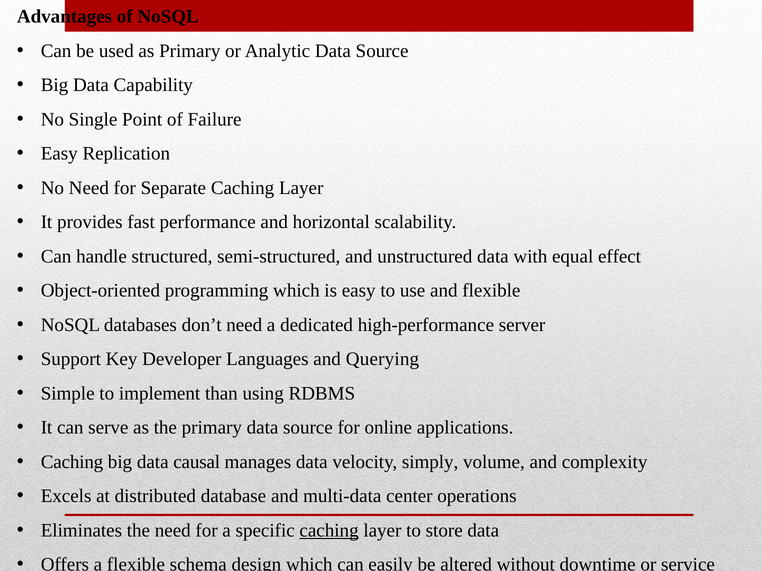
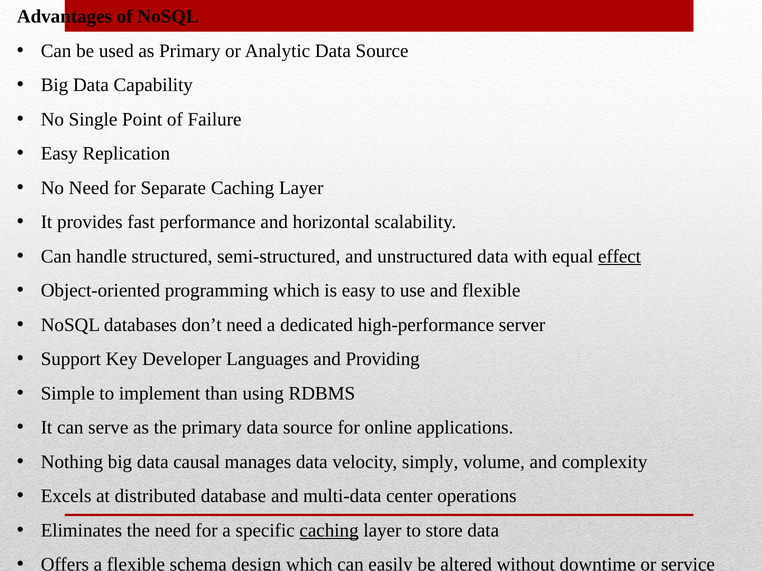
effect underline: none -> present (619, 257)
Querying: Querying -> Providing (383, 359)
Caching: Caching -> Nothing (72, 462)
